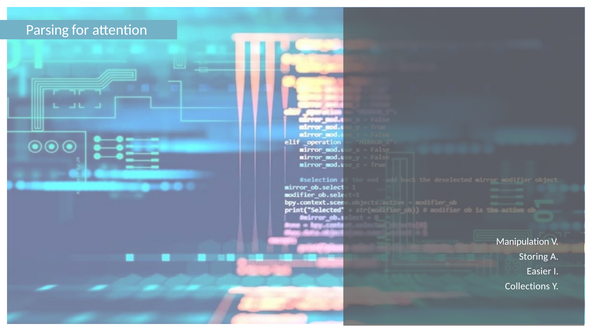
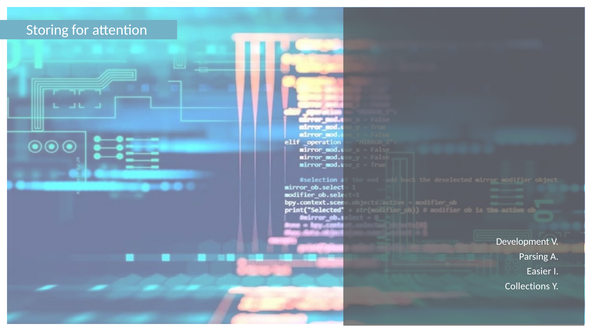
Parsing: Parsing -> Storing (47, 30)
Manipulation: Manipulation -> Development (523, 242)
Storing: Storing -> Parsing (534, 256)
